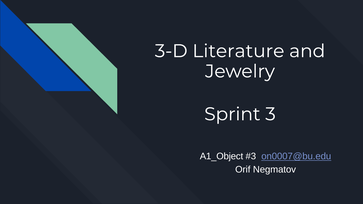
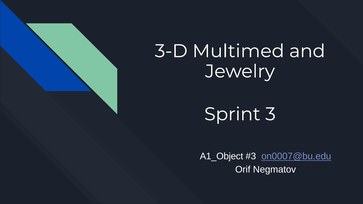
Literature: Literature -> Multimed (238, 51)
